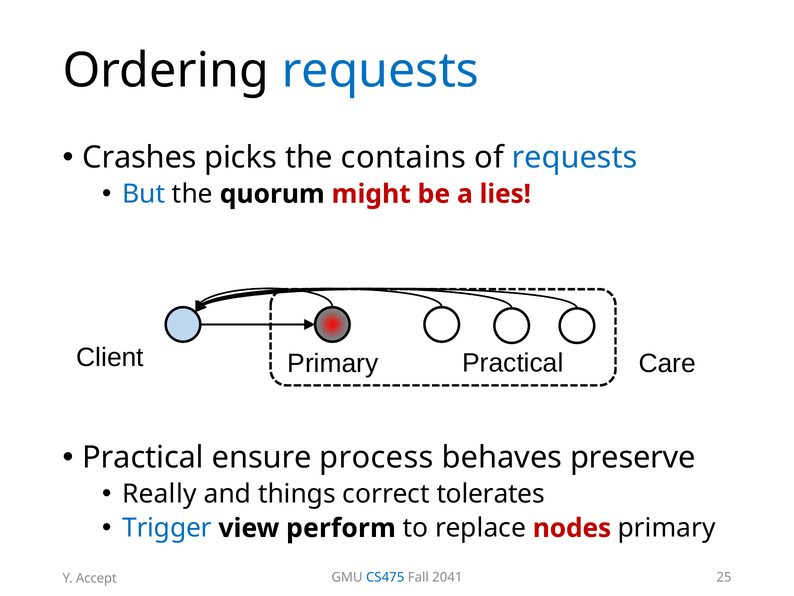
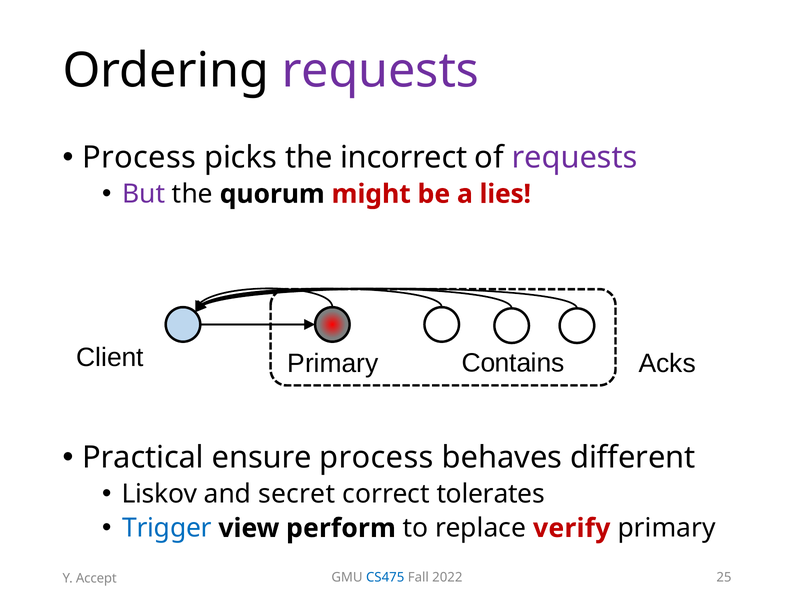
requests colour: blue -> purple (380, 71)
Crashes: Crashes -> Process (139, 157)
contains: contains -> incorrect (404, 157)
requests colour: blue -> purple (575, 157)
But colour: blue -> purple (144, 194)
Care: Care -> Acks (667, 363)
Primary Practical: Practical -> Contains (513, 363)
preserve: preserve -> different (633, 457)
Really: Really -> Liskov (160, 494)
things: things -> secret (297, 494)
nodes: nodes -> verify (572, 528)
2041: 2041 -> 2022 (447, 577)
